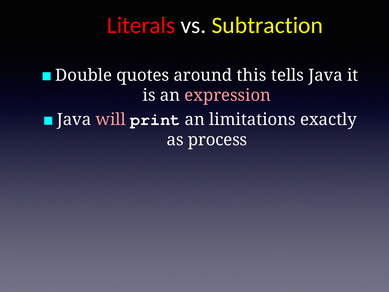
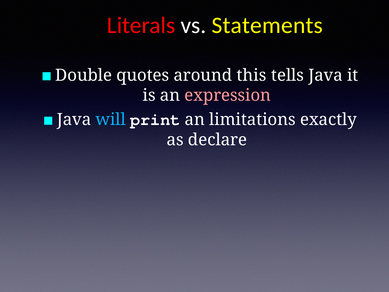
Subtraction: Subtraction -> Statements (267, 25)
will colour: pink -> light blue (111, 120)
process: process -> declare (218, 140)
